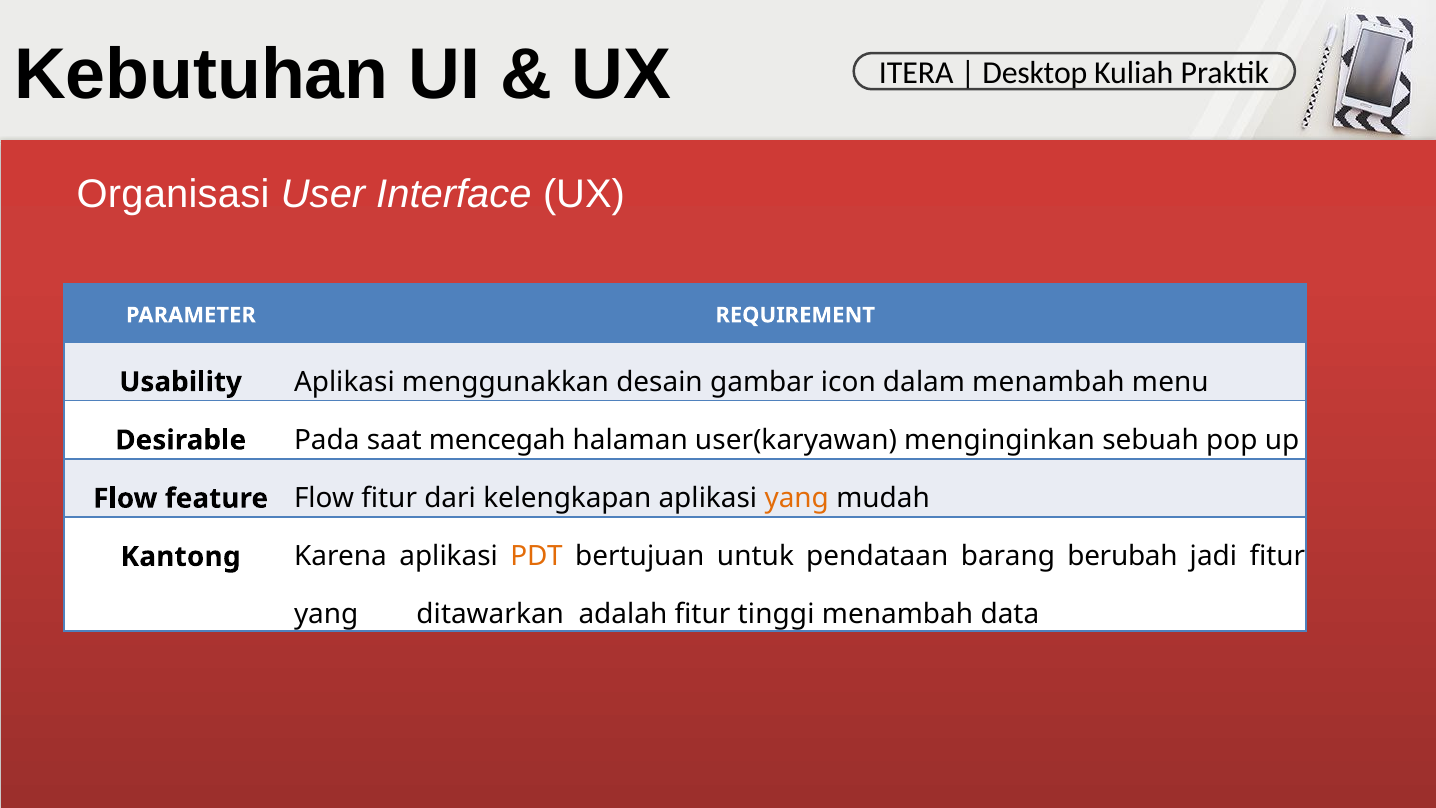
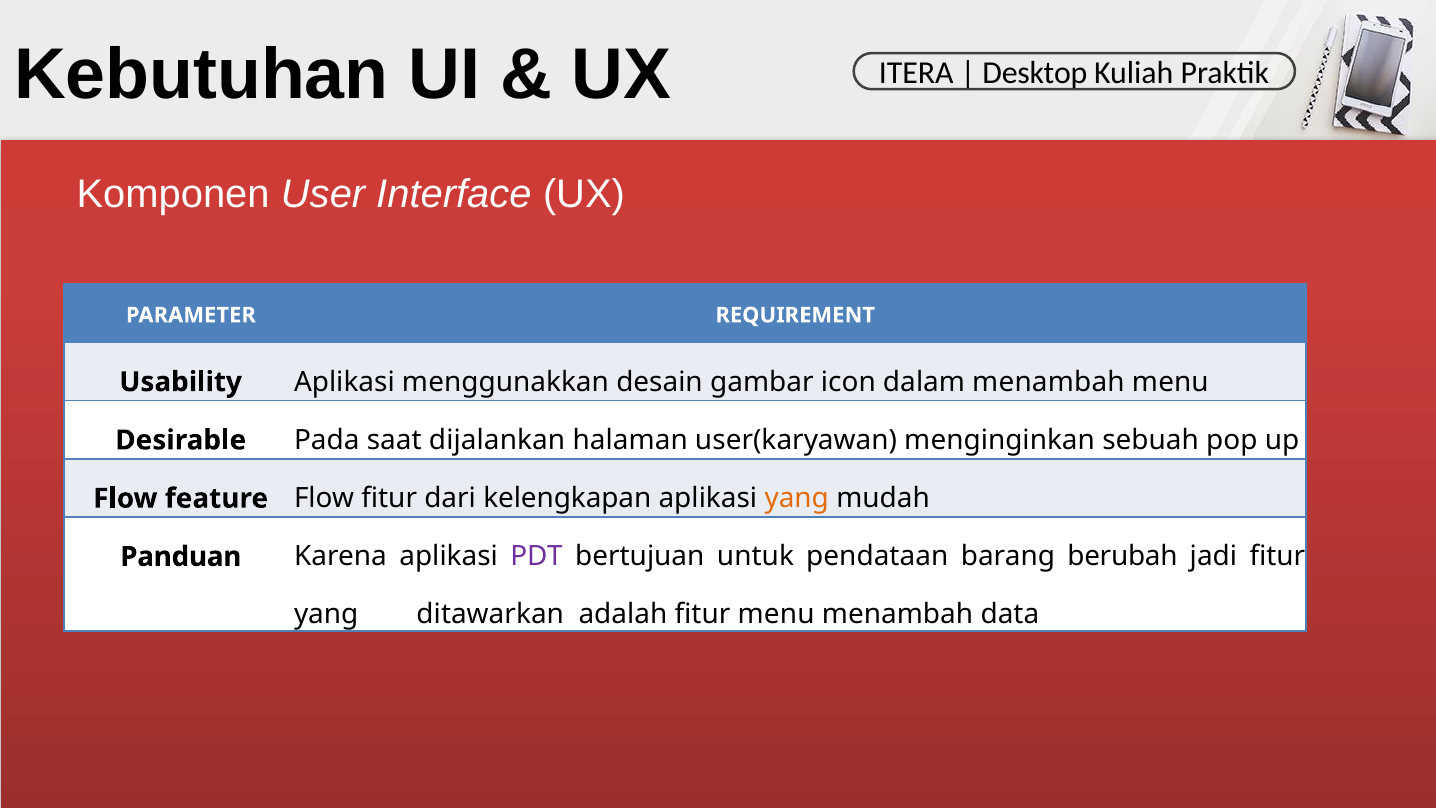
Organisasi: Organisasi -> Komponen (173, 194)
mencegah: mencegah -> dijalankan (497, 440)
Kantong: Kantong -> Panduan (181, 557)
PDT colour: orange -> purple (537, 557)
fitur tinggi: tinggi -> menu (776, 614)
